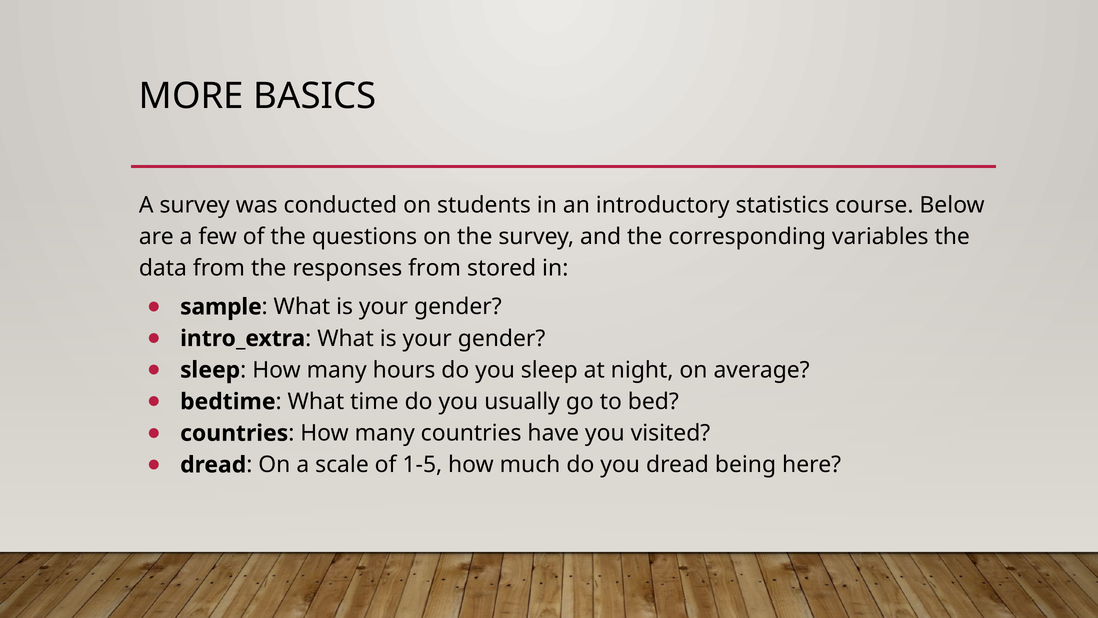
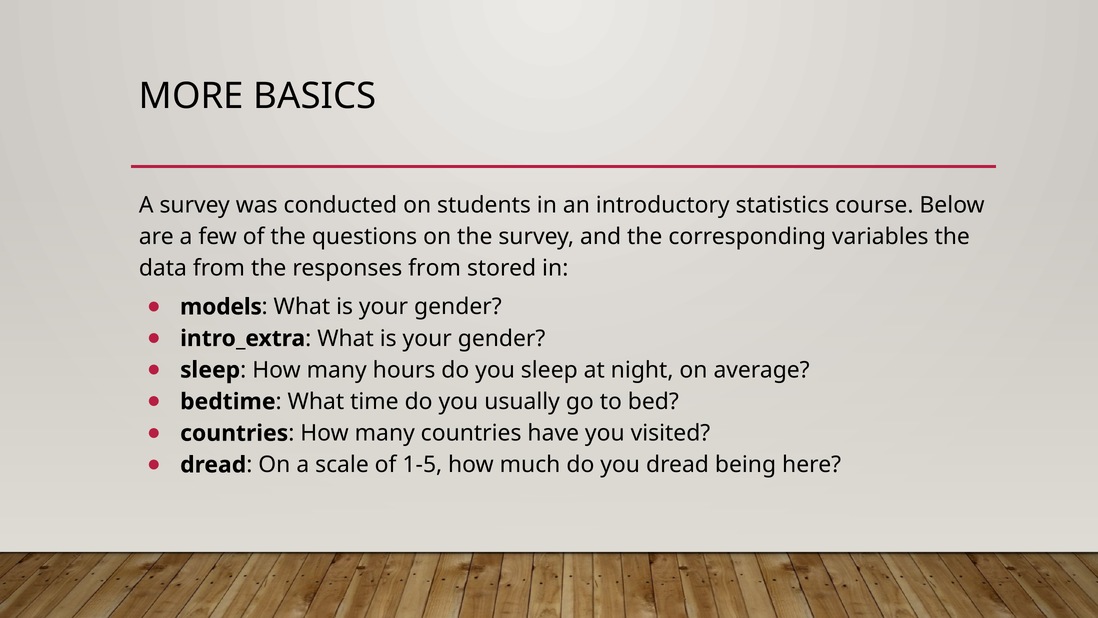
sample: sample -> models (221, 307)
